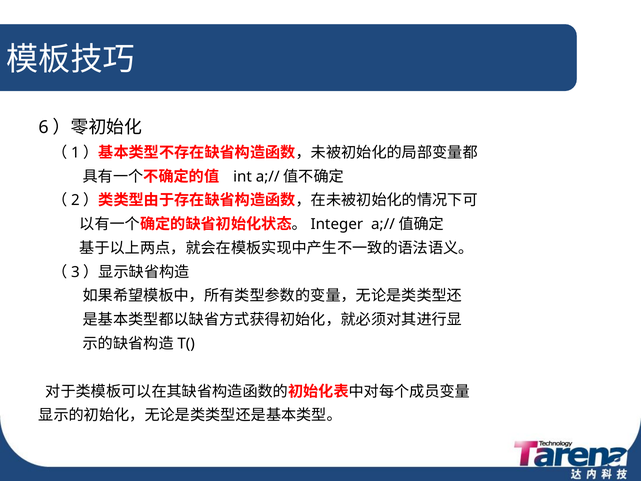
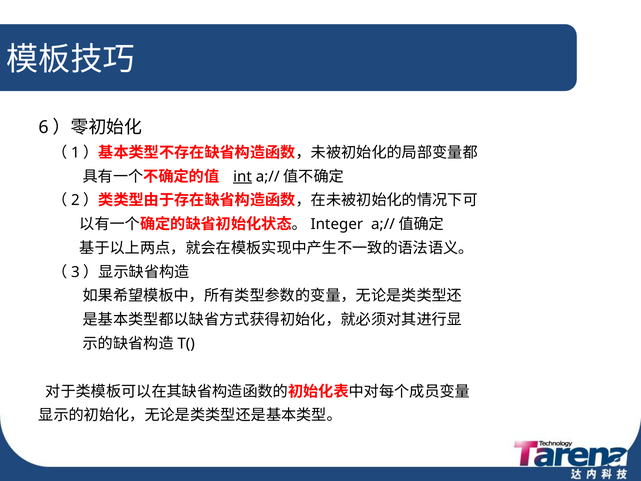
int underline: none -> present (242, 176)
